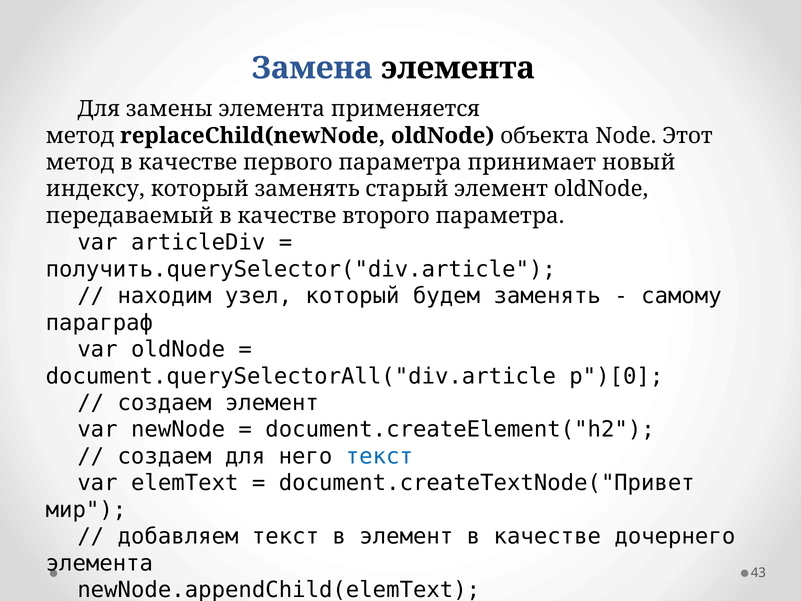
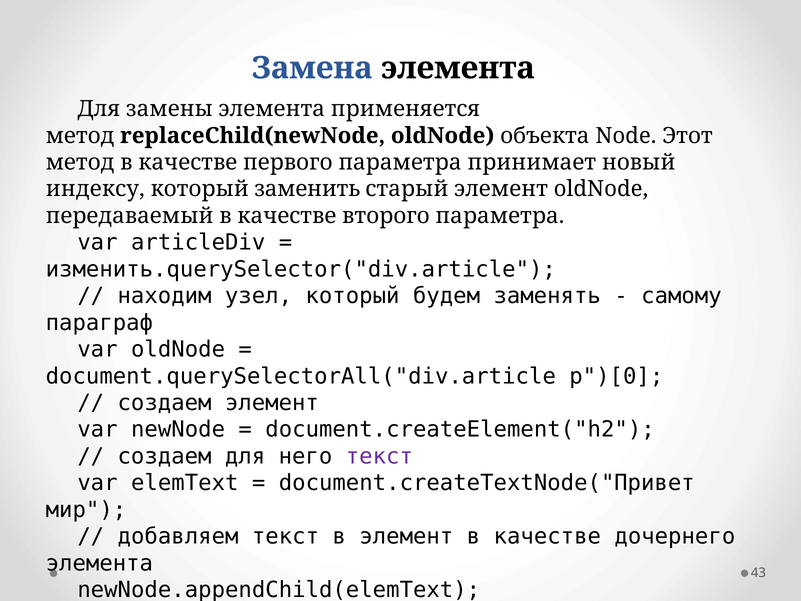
который заменять: заменять -> заменить (307, 189)
получить.querySelector("div.article: получить.querySelector("div.article -> изменить.querySelector("div.article (301, 269)
текст colour: blue -> purple (379, 456)
